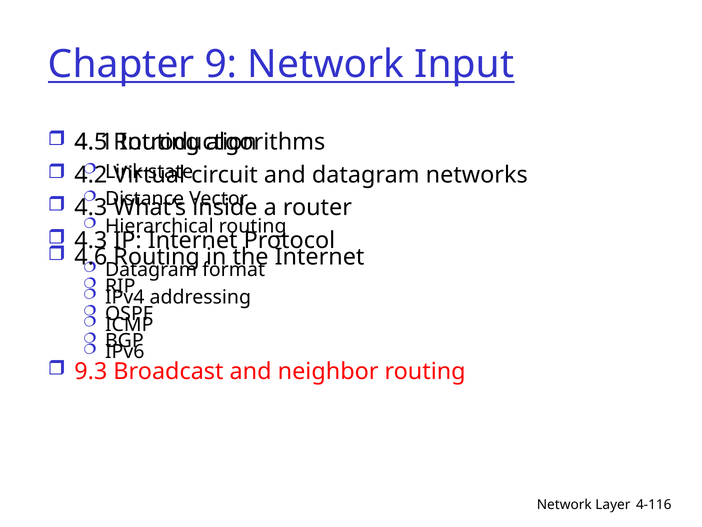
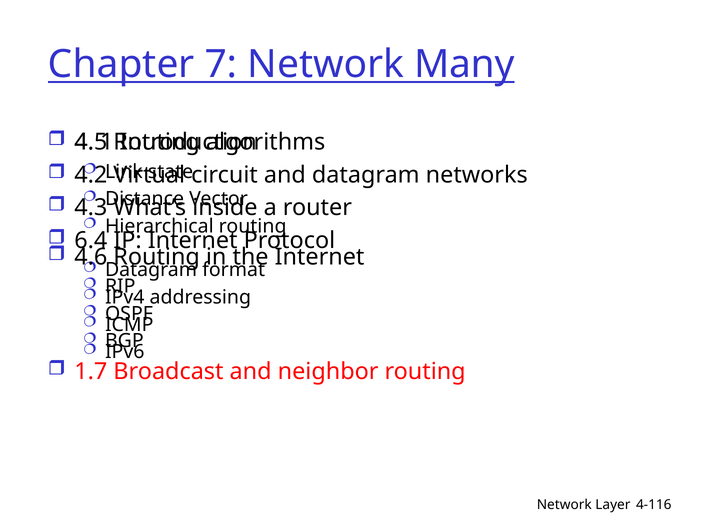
9: 9 -> 7 (221, 64)
Input: Input -> Many (464, 64)
4.3: 4.3 -> 6.4 (91, 240)
9.3: 9.3 -> 1.7 (91, 371)
